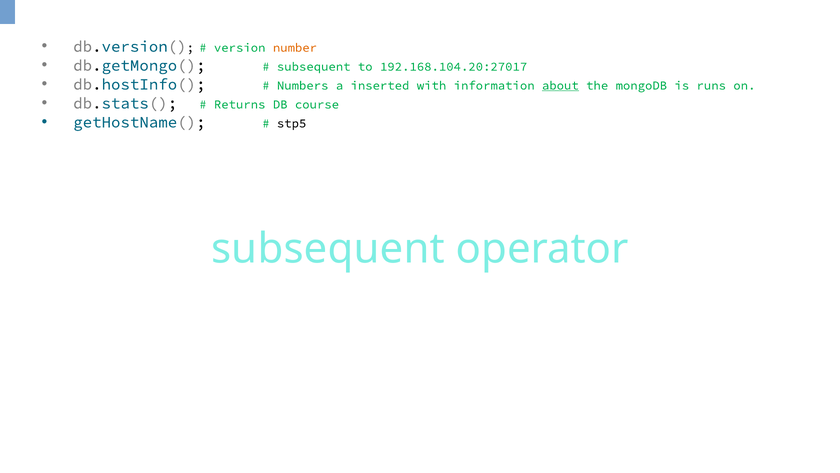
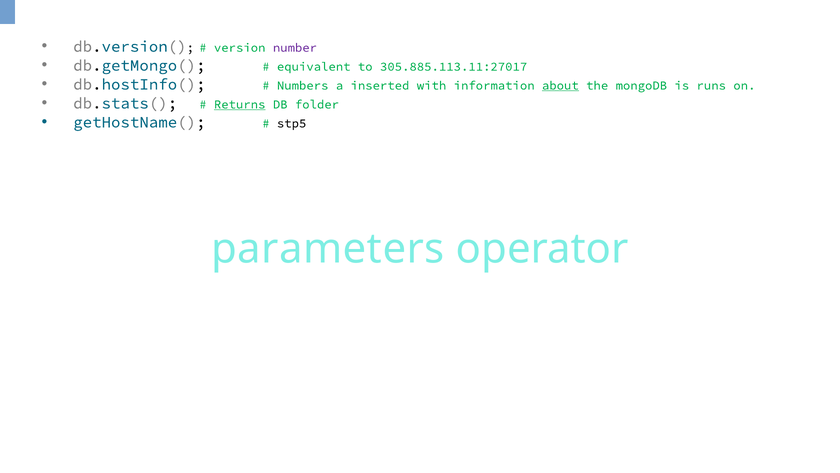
number colour: orange -> purple (295, 48)
subsequent: subsequent -> equivalent (314, 67)
192.168.104.20:27017: 192.168.104.20:27017 -> 305.885.113.11:27017 (454, 67)
Returns underline: none -> present (240, 104)
course: course -> folder (317, 104)
subsequent: subsequent -> parameters (328, 249)
